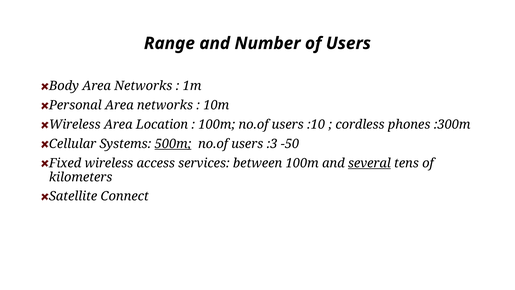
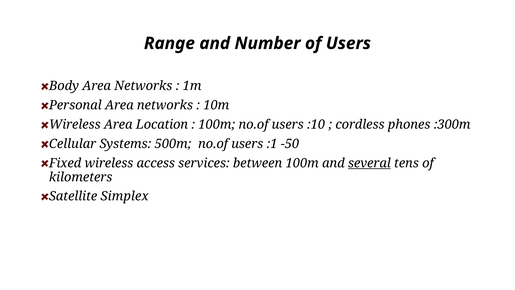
500m underline: present -> none (173, 144)
:3: :3 -> :1 (272, 144)
Connect: Connect -> Simplex (125, 196)
